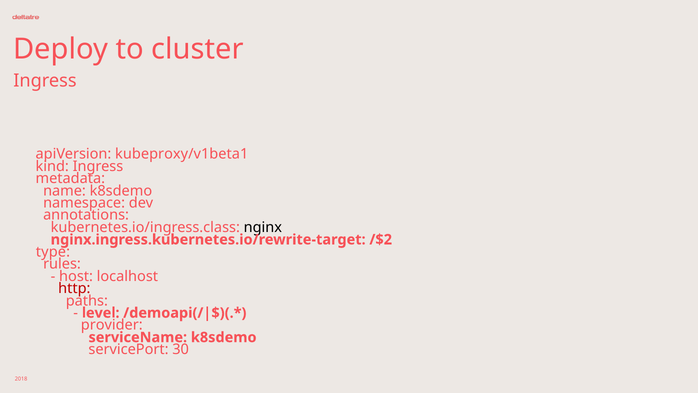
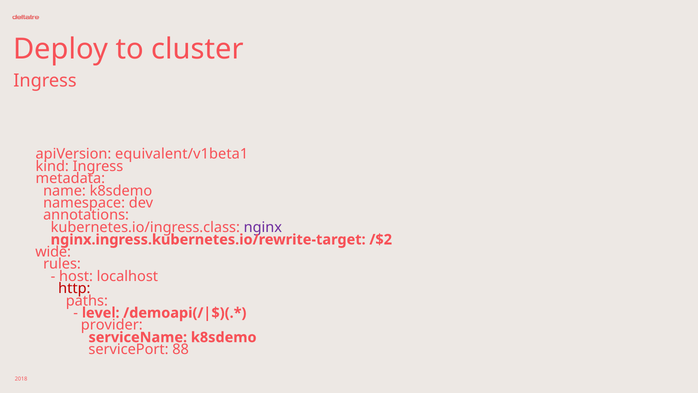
kubeproxy/v1beta1: kubeproxy/v1beta1 -> equivalent/v1beta1 (182, 154)
nginx colour: black -> purple (263, 227)
type: type -> wide (53, 252)
30: 30 -> 88 (181, 349)
